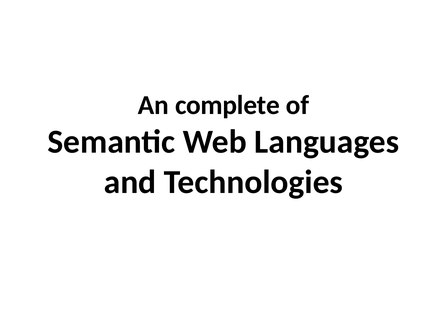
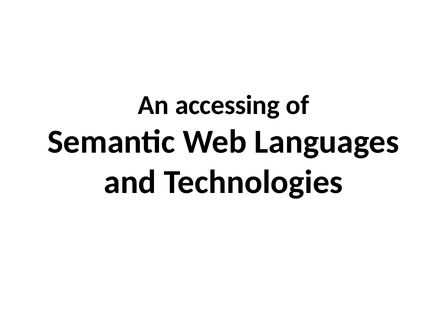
complete: complete -> accessing (227, 105)
